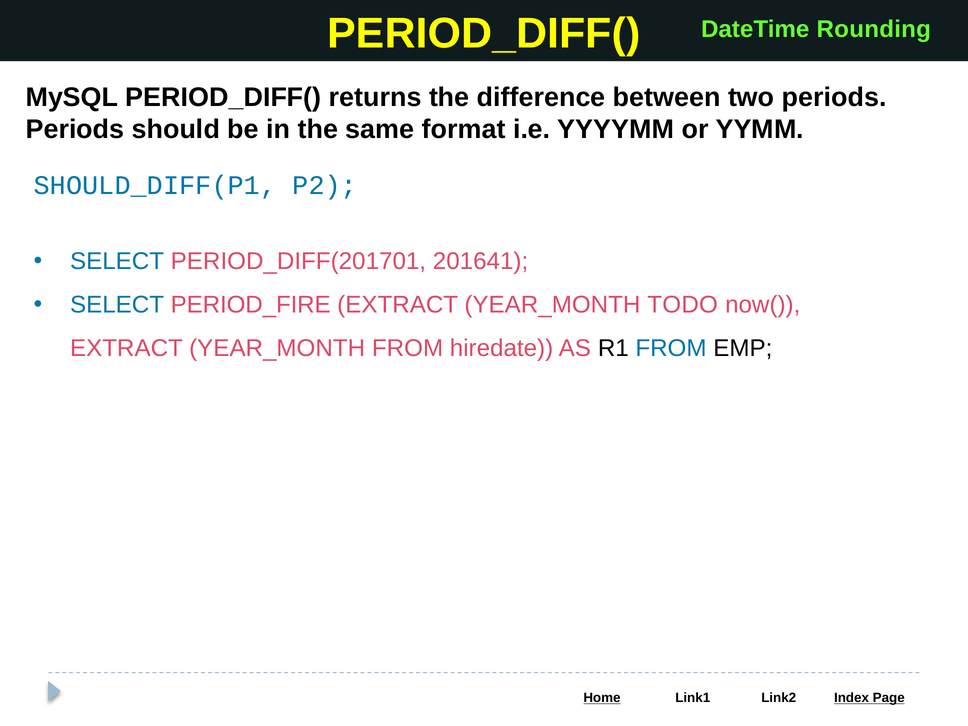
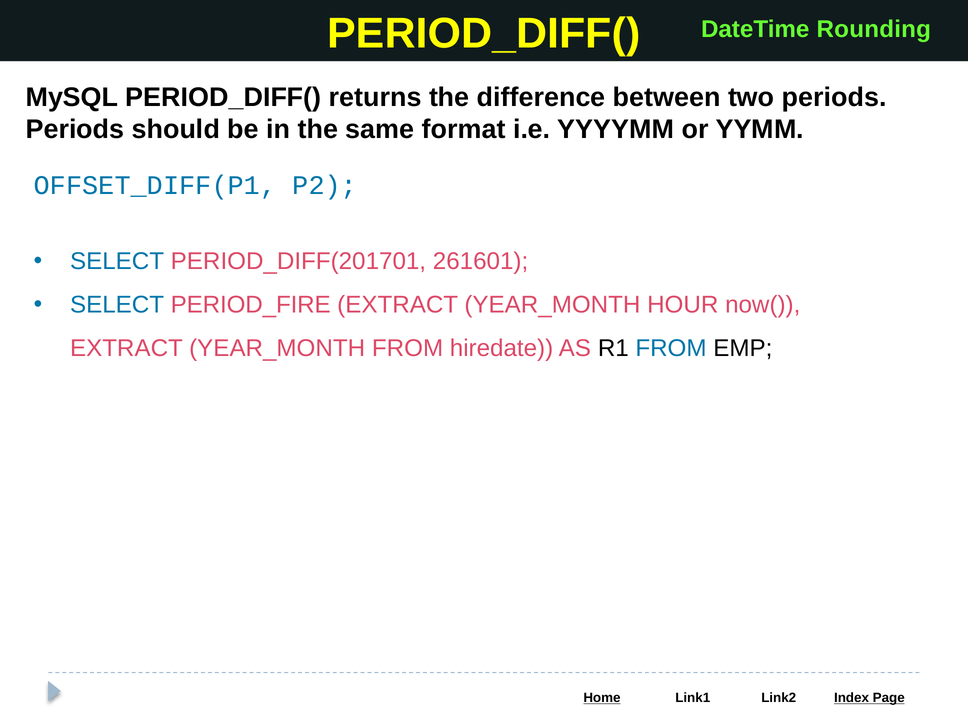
SHOULD_DIFF(P1: SHOULD_DIFF(P1 -> OFFSET_DIFF(P1 (155, 185)
201641: 201641 -> 261601 (481, 261)
TODO: TODO -> HOUR (683, 305)
